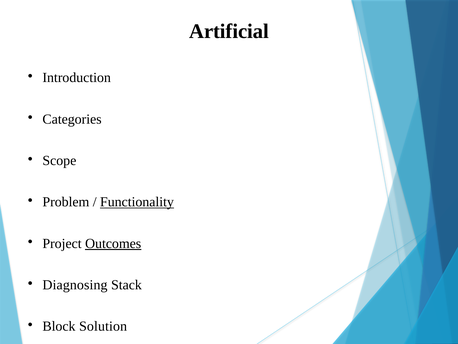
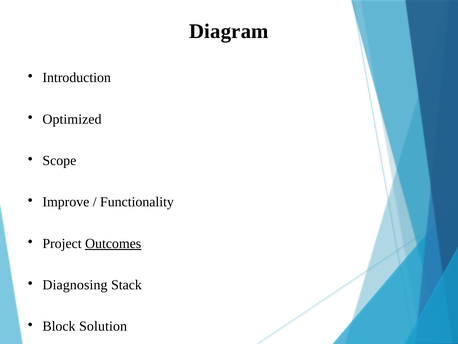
Artificial: Artificial -> Diagram (229, 31)
Categories: Categories -> Optimized (72, 119)
Problem: Problem -> Improve (66, 202)
Functionality underline: present -> none (137, 202)
